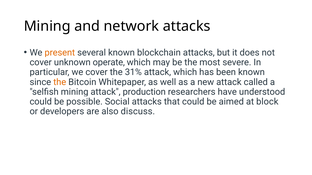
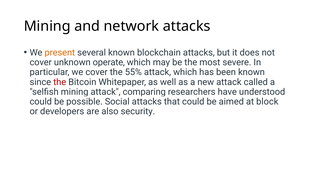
31%: 31% -> 55% (133, 72)
the colour: orange -> red (60, 82)
production: production -> comparing (144, 92)
discuss: discuss -> security (138, 112)
